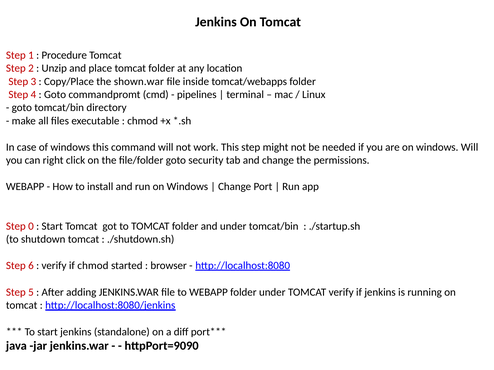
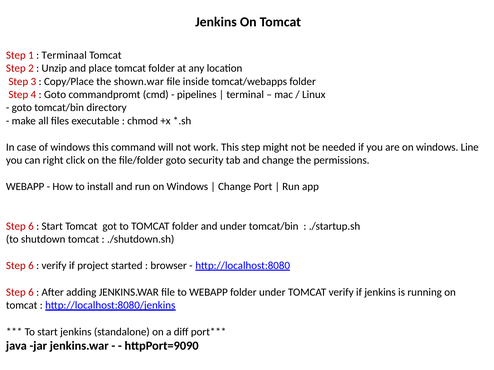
Procedure: Procedure -> Terminaal (64, 55)
windows Will: Will -> Line (470, 147)
0: 0 -> 6 (31, 226)
if chmod: chmod -> project (93, 266)
5: 5 -> 6 (31, 292)
